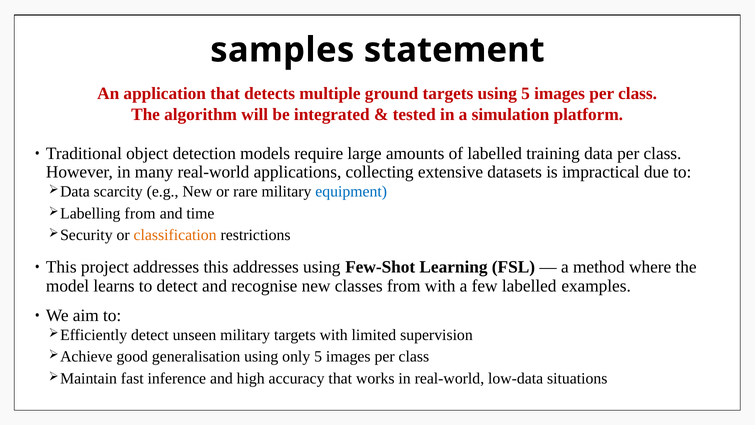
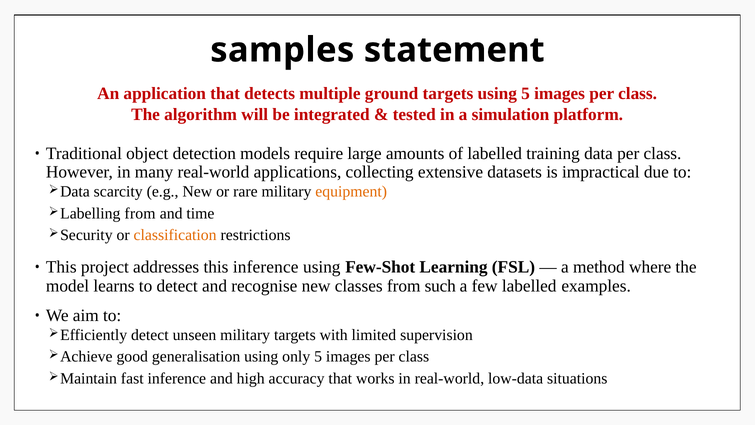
equipment colour: blue -> orange (351, 192)
this addresses: addresses -> inference (266, 267)
from with: with -> such (440, 286)
